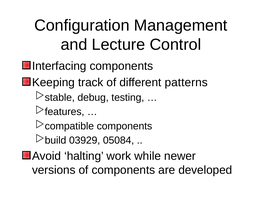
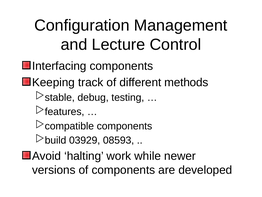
patterns: patterns -> methods (186, 82)
05084: 05084 -> 08593 (119, 140)
